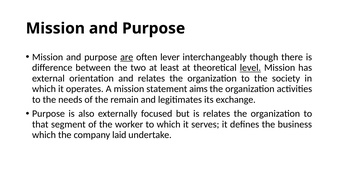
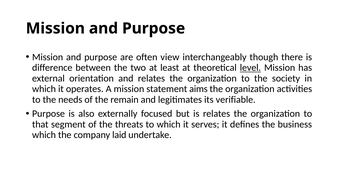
are underline: present -> none (127, 57)
lever: lever -> view (170, 57)
exchange: exchange -> verifiable (236, 100)
worker: worker -> threats (129, 124)
